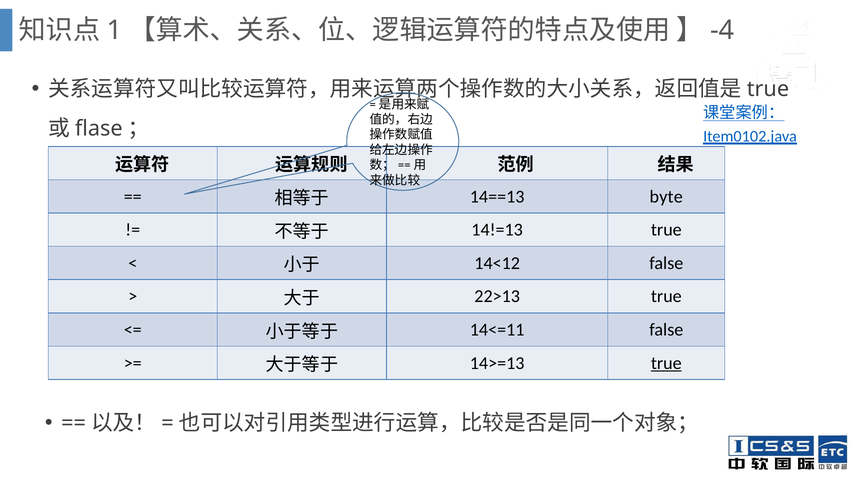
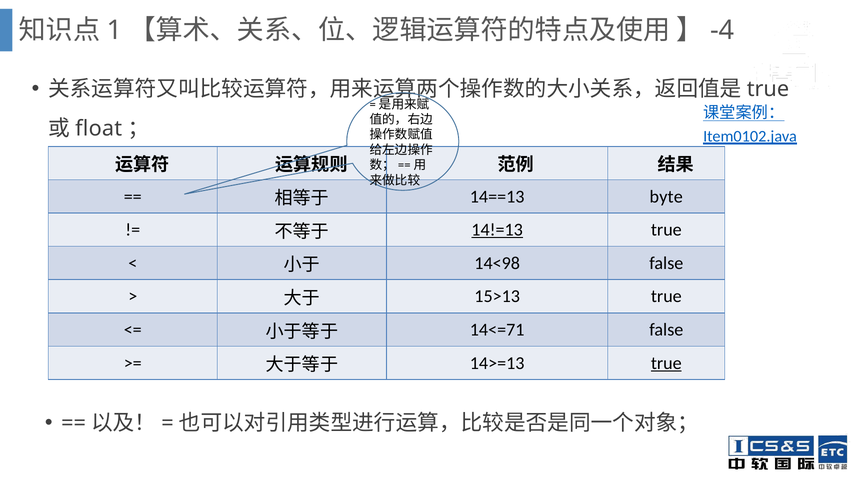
flase: flase -> float (99, 128)
14!=13 underline: none -> present (497, 230)
14<12: 14<12 -> 14<98 (497, 263)
22>13: 22>13 -> 15>13 (497, 296)
14<=11: 14<=11 -> 14<=71 (497, 330)
